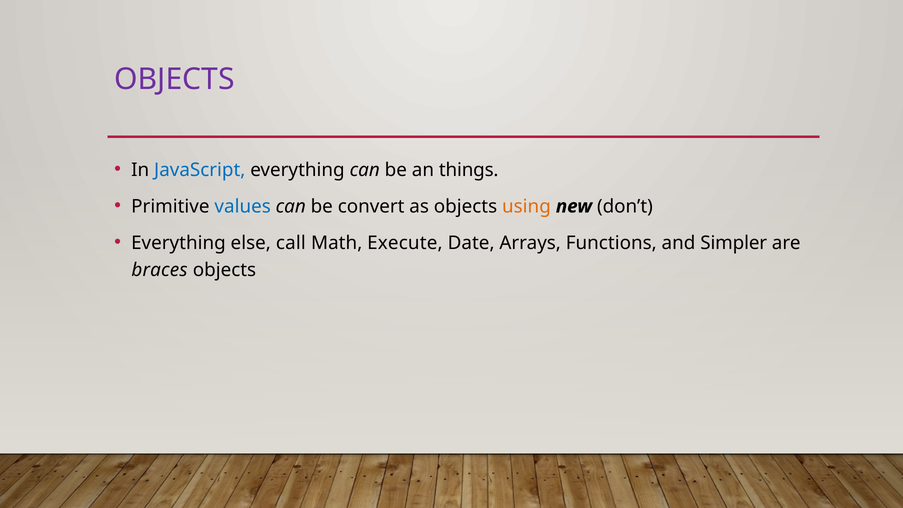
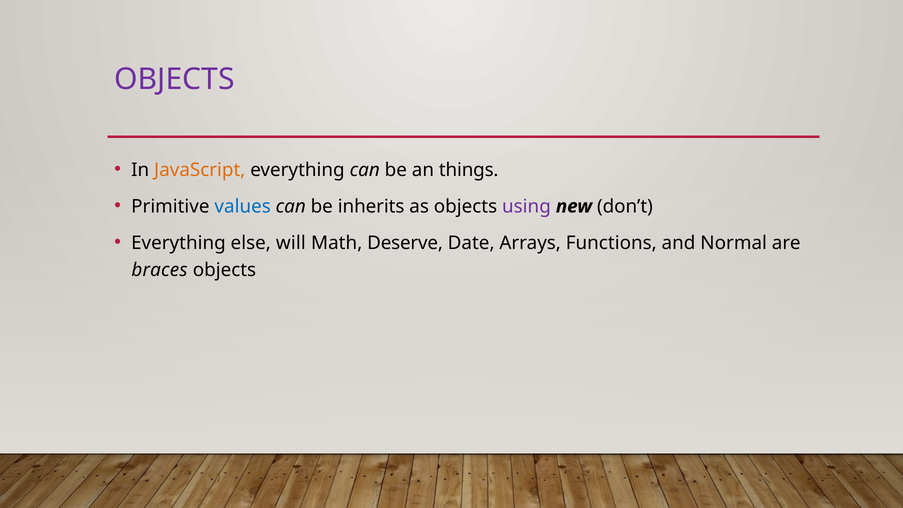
JavaScript colour: blue -> orange (200, 170)
convert: convert -> inherits (371, 206)
using colour: orange -> purple (526, 206)
call: call -> will (291, 243)
Execute: Execute -> Deserve (405, 243)
Simpler: Simpler -> Normal (734, 243)
